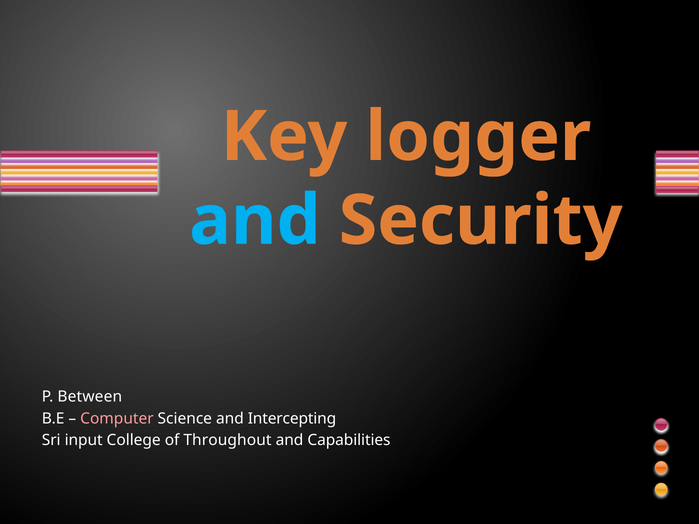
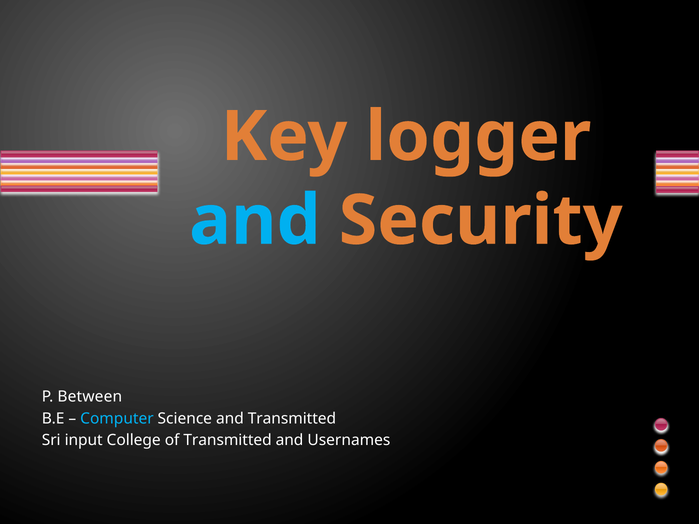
Computer colour: pink -> light blue (117, 419)
and Intercepting: Intercepting -> Transmitted (292, 419)
of Throughout: Throughout -> Transmitted (228, 440)
Capabilities: Capabilities -> Usernames (349, 440)
